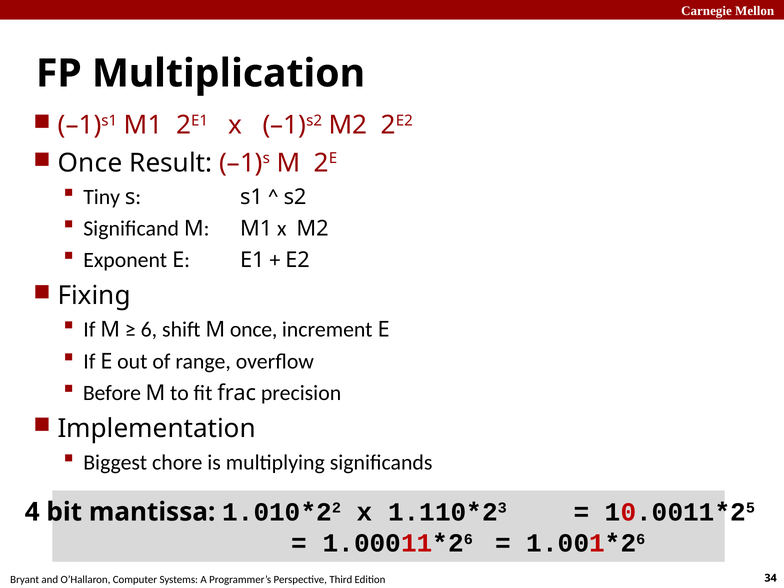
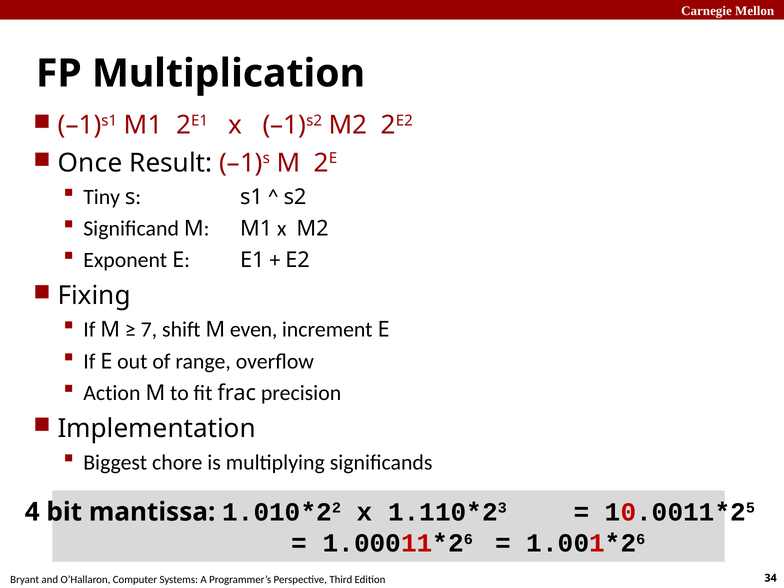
6: 6 -> 7 (149, 330)
M once: once -> even (254, 330)
Before: Before -> Action (112, 393)
